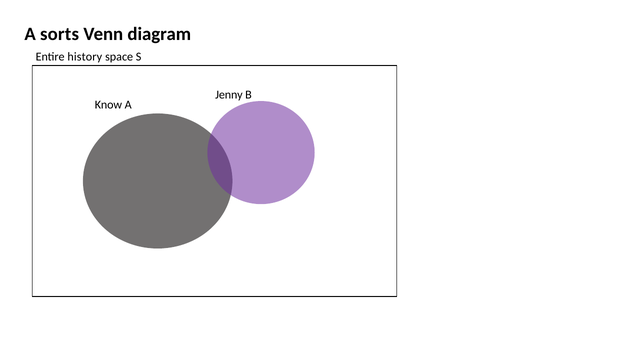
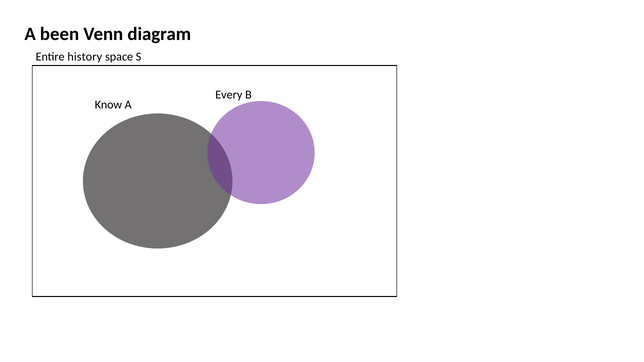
sorts: sorts -> been (60, 34)
Jenny: Jenny -> Every (229, 95)
